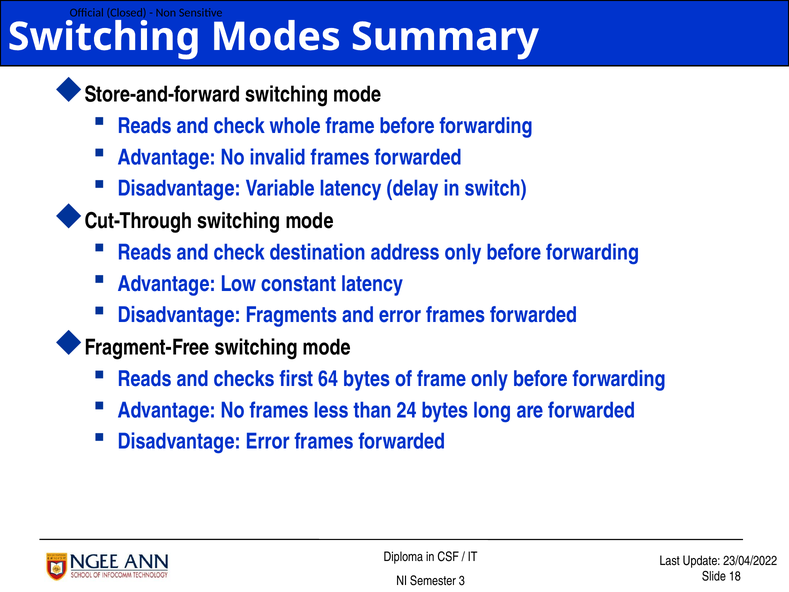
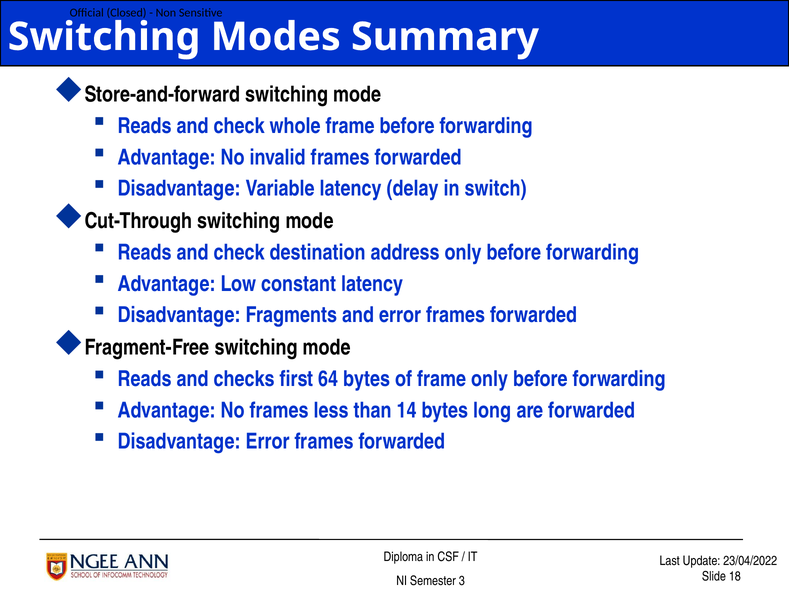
24: 24 -> 14 (407, 410)
